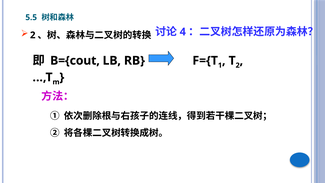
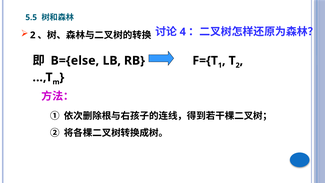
B={cout: B={cout -> B={else (75, 61)
